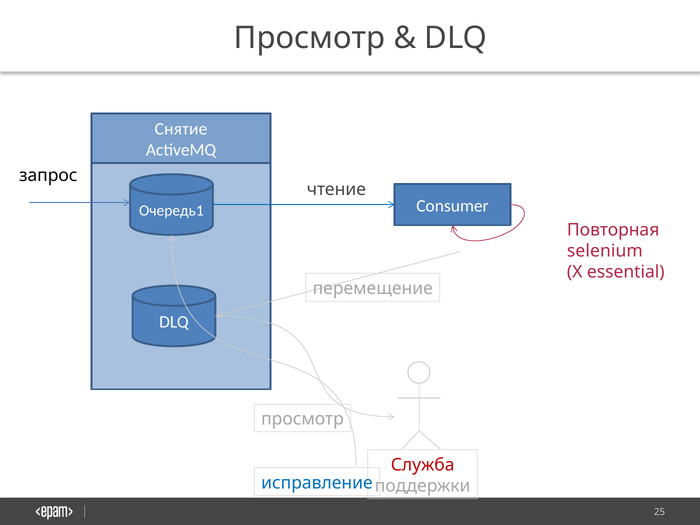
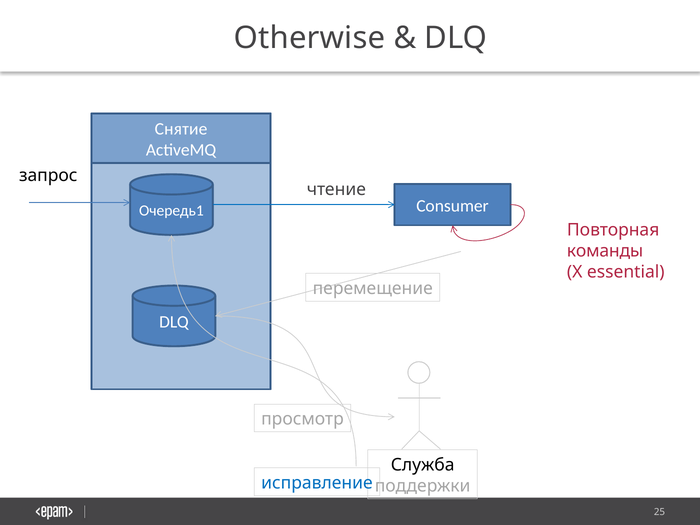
Просмотр: Просмотр -> Otherwise (309, 38)
selenium: selenium -> команды (605, 251)
Служба colour: red -> black (423, 465)
